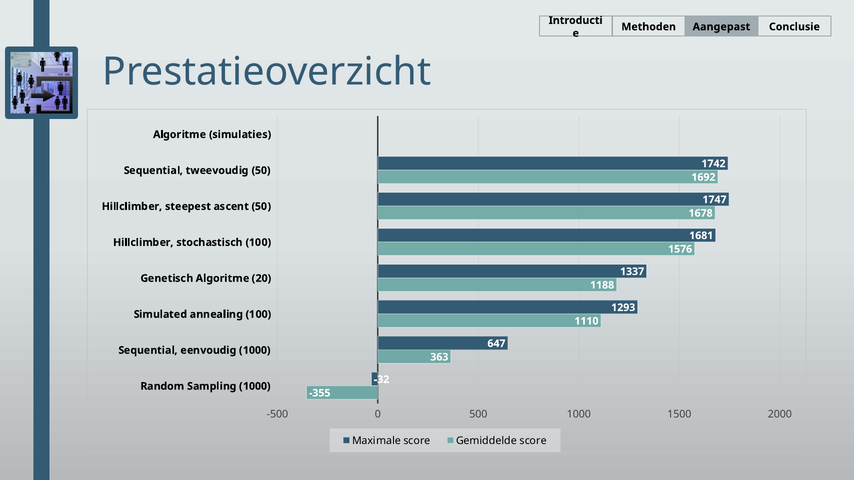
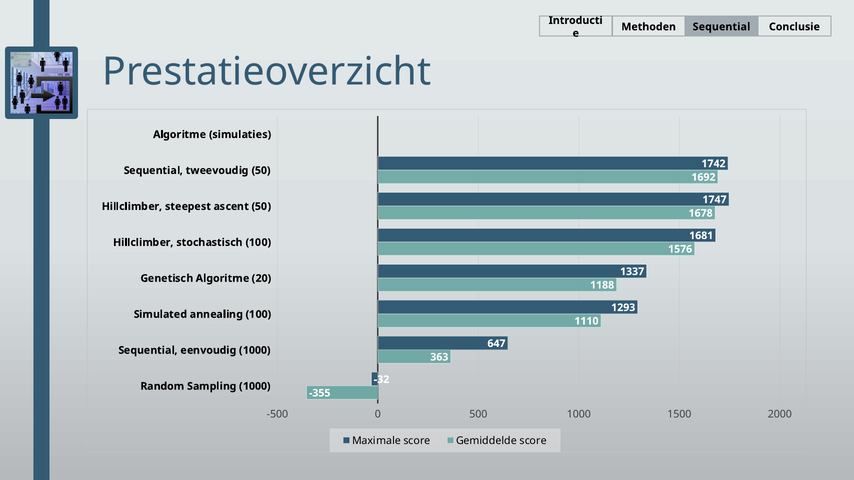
Methoden Aangepast: Aangepast -> Sequential (721, 27)
